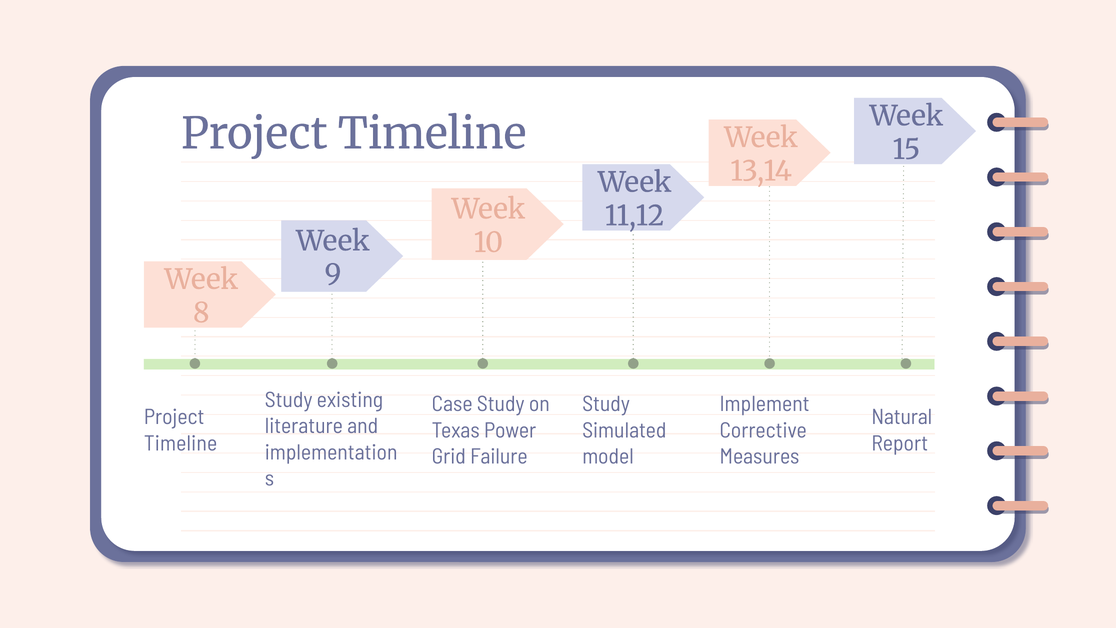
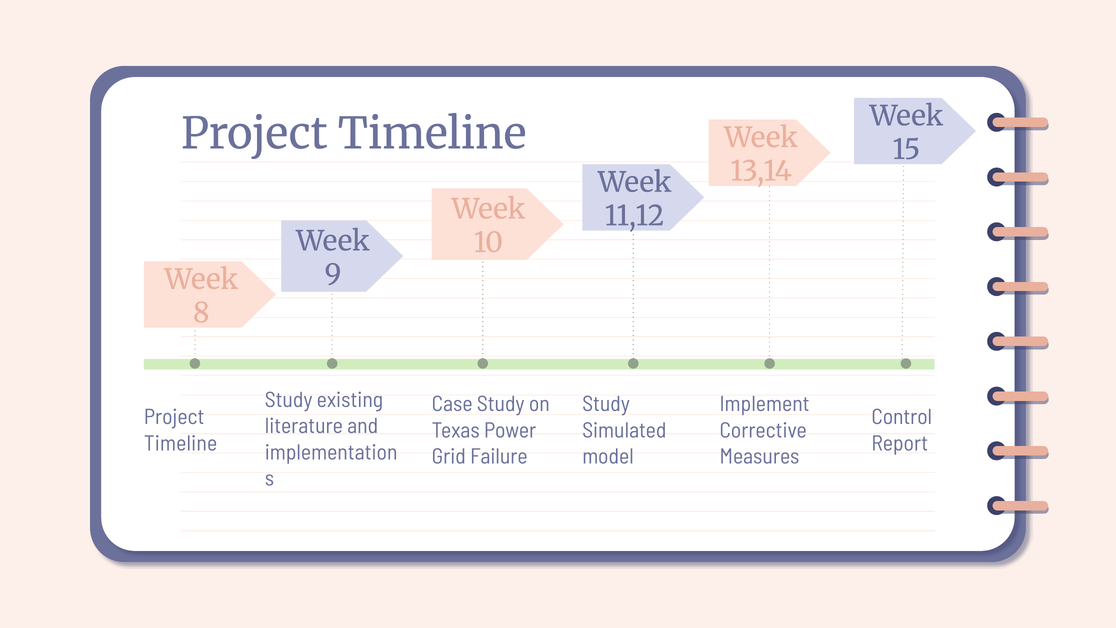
Natural: Natural -> Control (902, 417)
